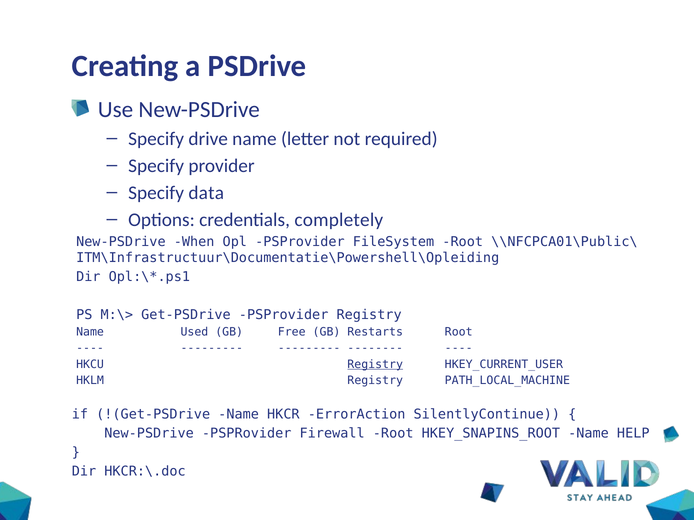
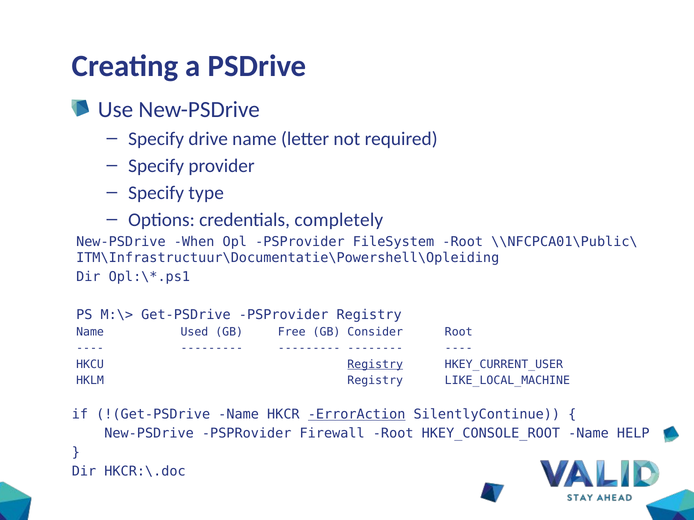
data: data -> type (206, 193)
Restarts: Restarts -> Consider (375, 332)
PATH_LOCAL_MACHINE: PATH_LOCAL_MACHINE -> LIKE_LOCAL_MACHINE (507, 381)
ErrorAction underline: none -> present (357, 415)
HKEY_SNAPINS_ROOT: HKEY_SNAPINS_ROOT -> HKEY_CONSOLE_ROOT (491, 434)
